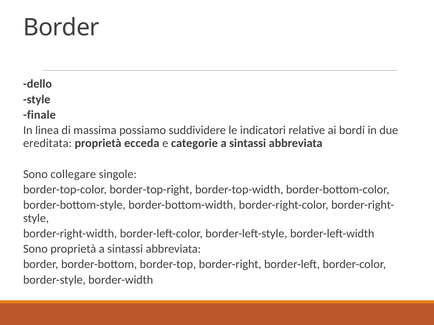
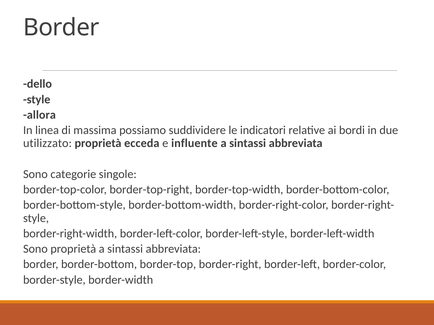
finale: finale -> allora (39, 115)
ereditata: ereditata -> utilizzato (47, 143)
categorie: categorie -> influente (194, 143)
collegare: collegare -> categorie (73, 174)
